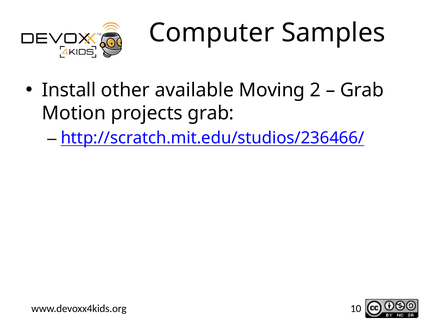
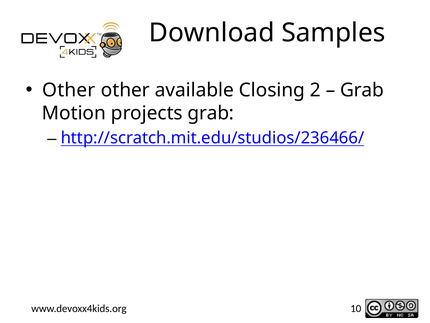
Computer: Computer -> Download (212, 33)
Install: Install -> Other (69, 90)
Moving: Moving -> Closing (272, 90)
